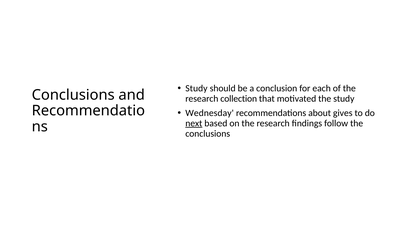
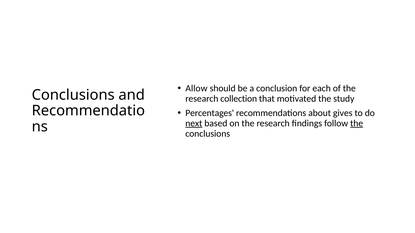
Study: Study -> Allow (196, 88)
Wednesday: Wednesday -> Percentages (210, 113)
the underline: none -> present (357, 124)
